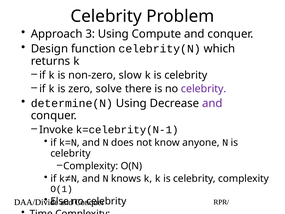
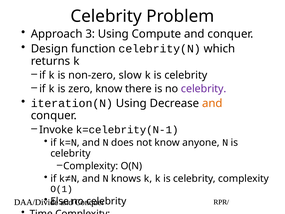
zero solve: solve -> know (109, 89)
determine(N: determine(N -> iteration(N (72, 103)
and colour: purple -> orange (212, 103)
